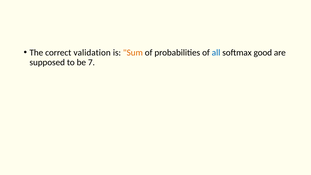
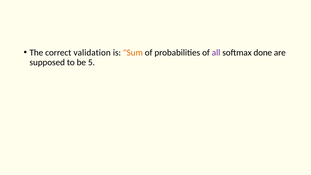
all colour: blue -> purple (216, 53)
good: good -> done (263, 53)
7: 7 -> 5 (91, 62)
